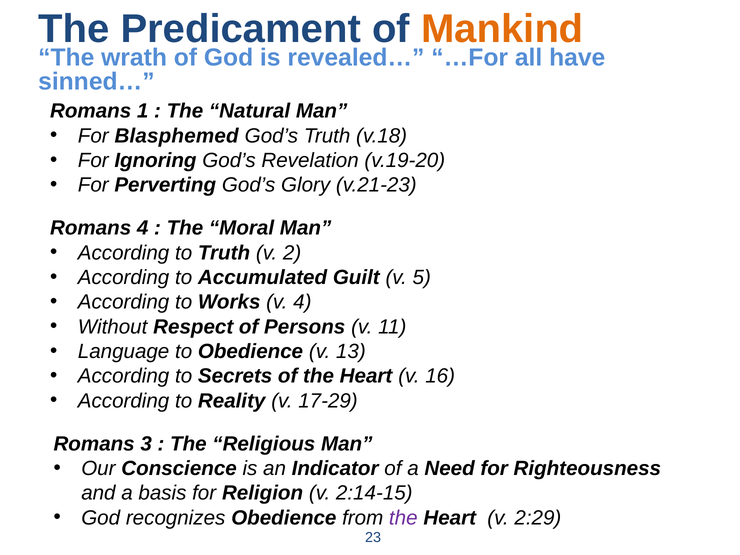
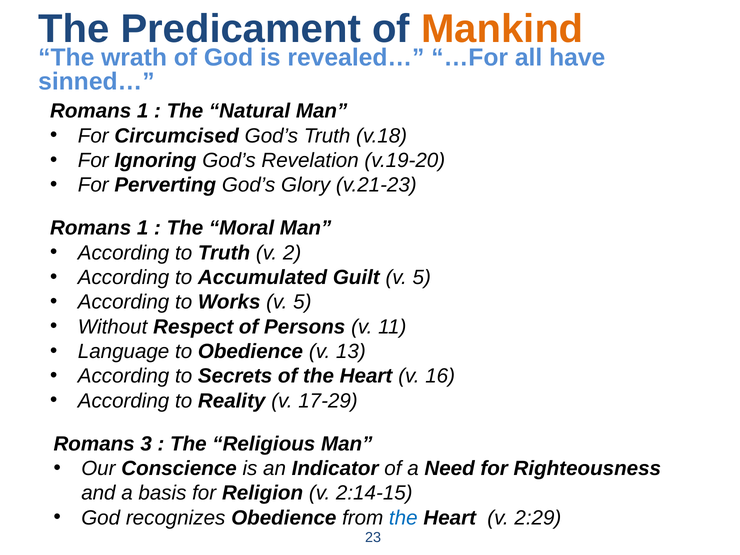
Blasphemed: Blasphemed -> Circumcised (177, 136)
4: 4 -> 1 (143, 228)
Works v 4: 4 -> 5 (302, 302)
the colour: purple -> blue (403, 518)
